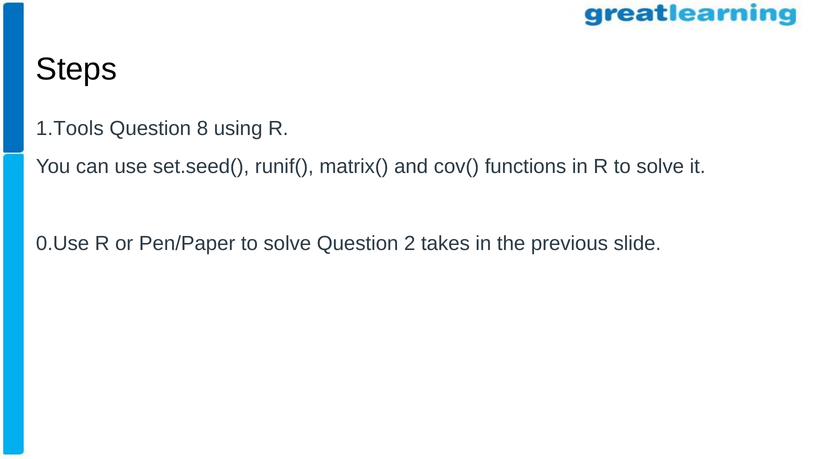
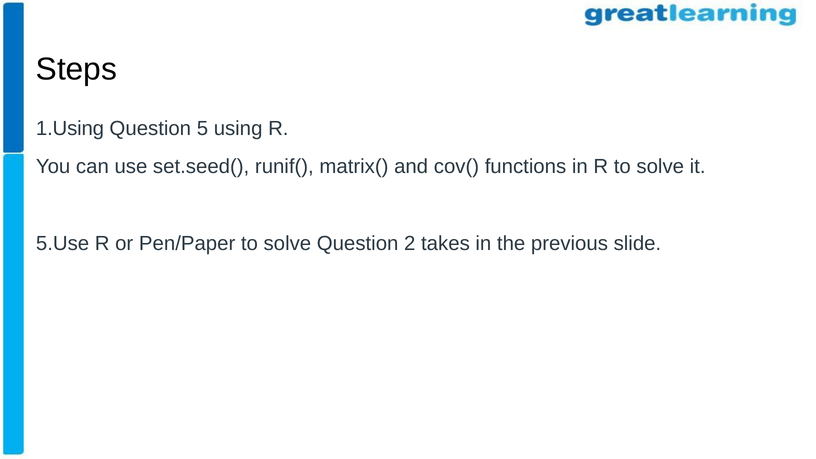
1.Tools: 1.Tools -> 1.Using (70, 128)
8: 8 -> 5 (202, 128)
0.Use: 0.Use -> 5.Use (63, 243)
